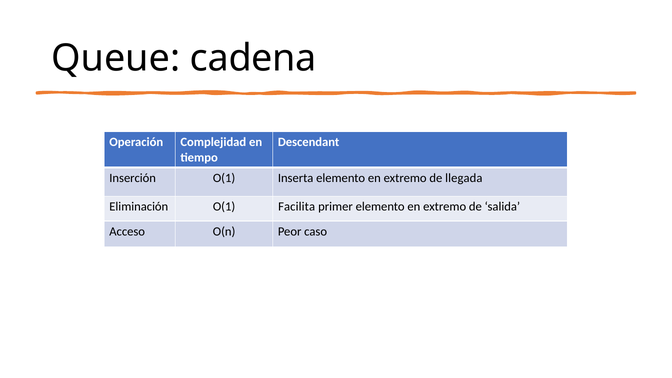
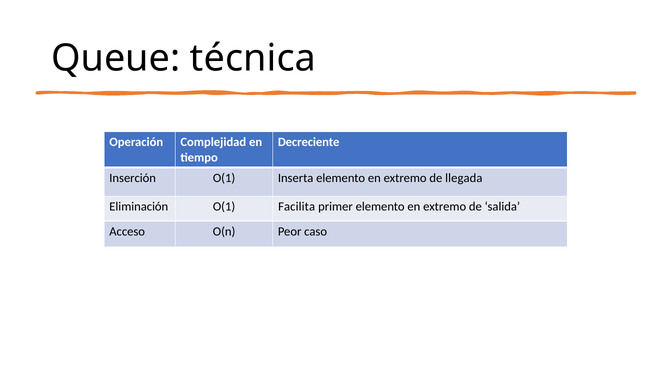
cadena: cadena -> técnica (253, 58)
Descendant: Descendant -> Decreciente (309, 142)
